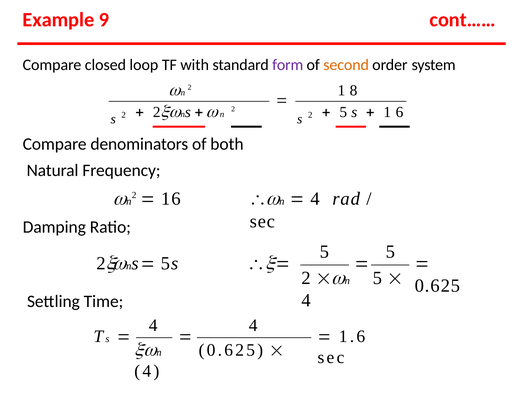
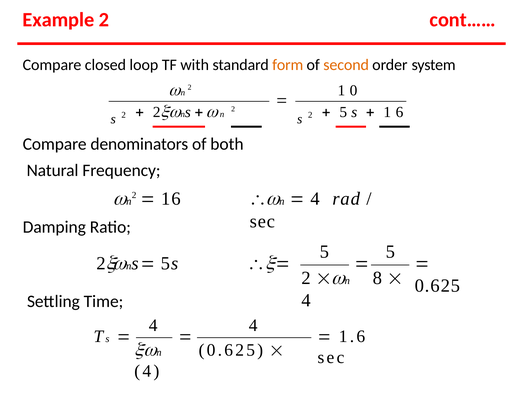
Example 9: 9 -> 2 (104, 20)
form colour: purple -> orange (288, 65)
8: 8 -> 0 (354, 90)
5: 5 -> 8 (378, 277)
